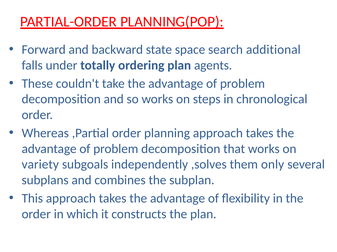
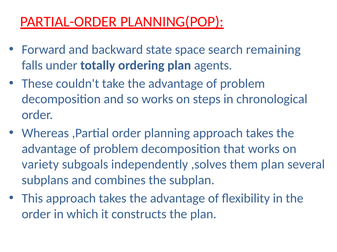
additional: additional -> remaining (273, 50)
them only: only -> plan (273, 165)
